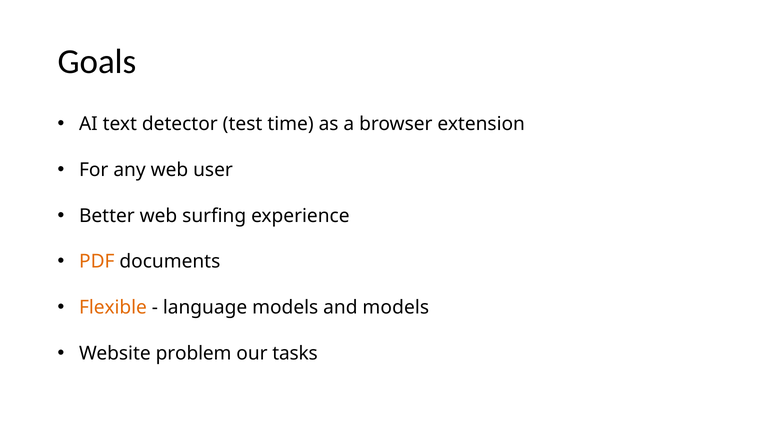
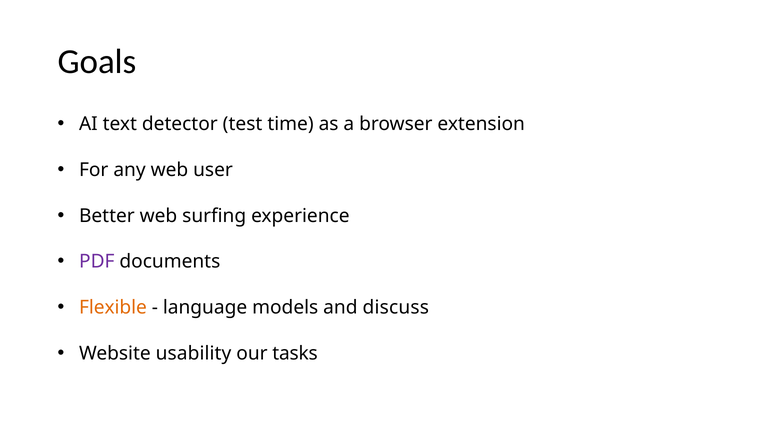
PDF colour: orange -> purple (97, 262)
and models: models -> discuss (396, 308)
problem: problem -> usability (193, 354)
